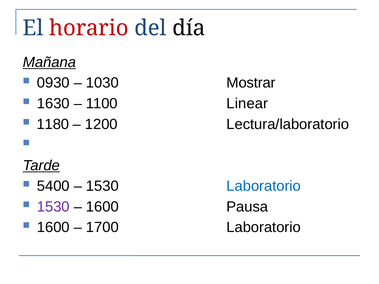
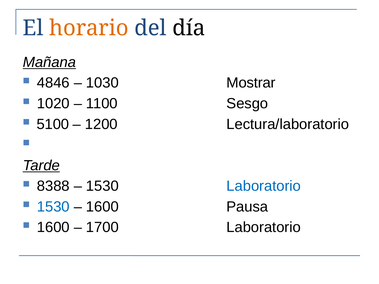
horario colour: red -> orange (89, 28)
0930: 0930 -> 4846 (53, 83)
1630: 1630 -> 1020 (53, 104)
Linear: Linear -> Sesgo (247, 104)
1180: 1180 -> 5100 (53, 124)
5400: 5400 -> 8388 (53, 186)
1530 colour: purple -> blue (53, 207)
